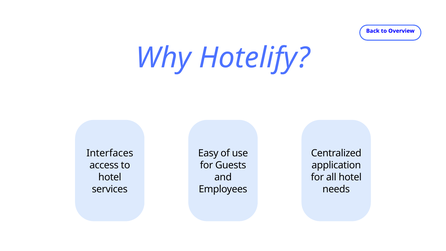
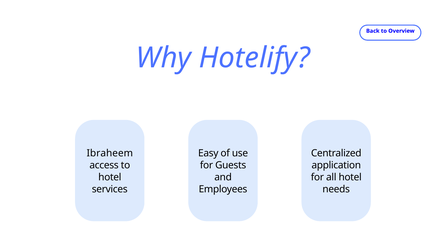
Interfaces: Interfaces -> Ibraheem (110, 153)
